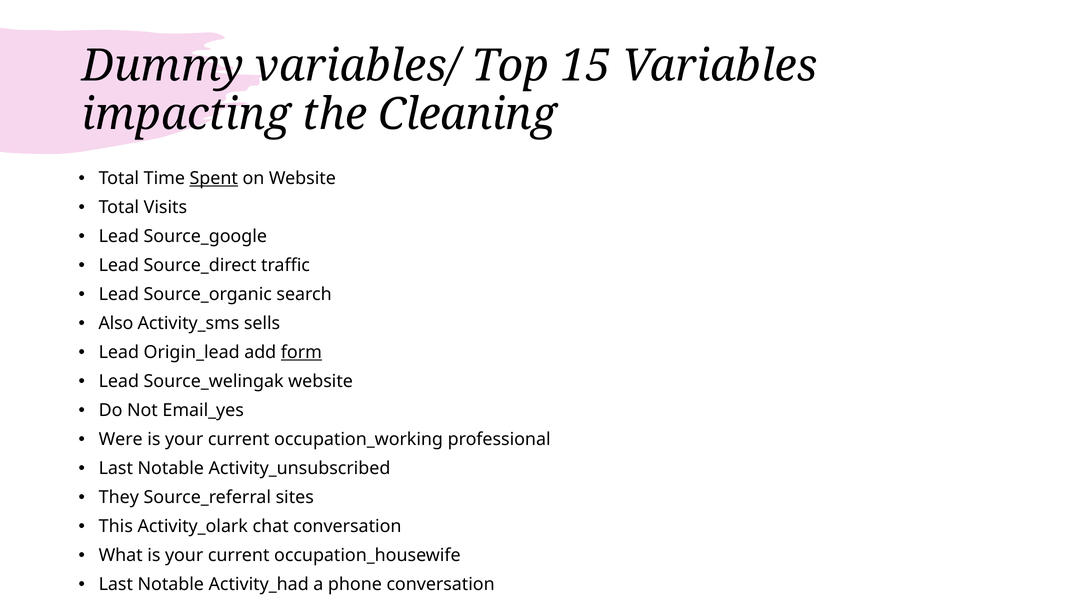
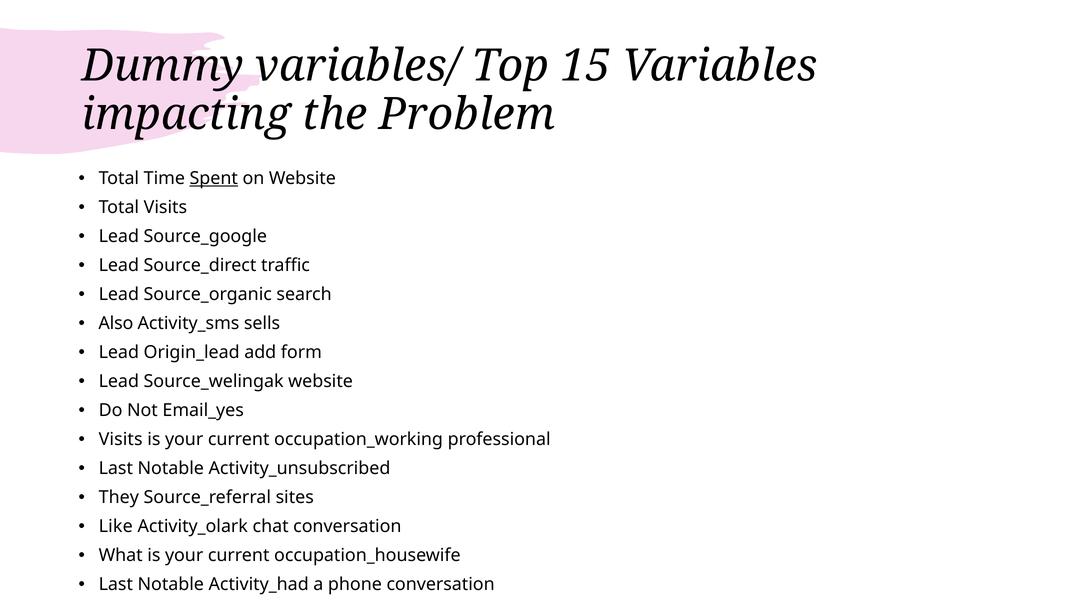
Cleaning: Cleaning -> Problem (467, 114)
form underline: present -> none (301, 353)
Were: Were -> Visits (121, 440)
This: This -> Like (116, 527)
